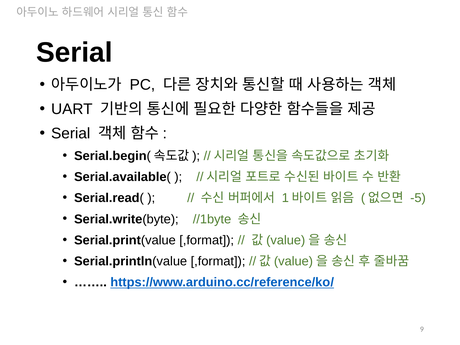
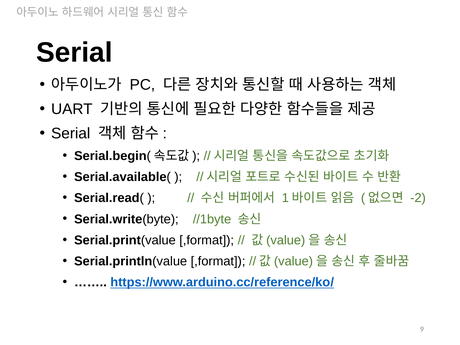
-5: -5 -> -2 (418, 198)
